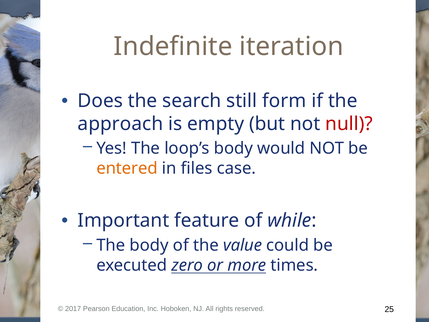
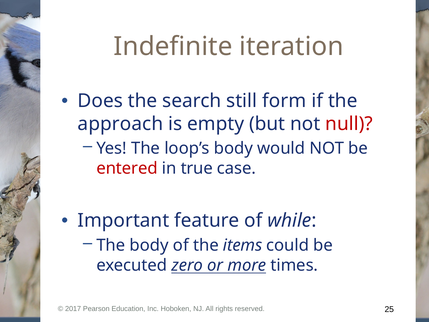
entered colour: orange -> red (127, 168)
files: files -> true (197, 168)
value: value -> items (243, 245)
